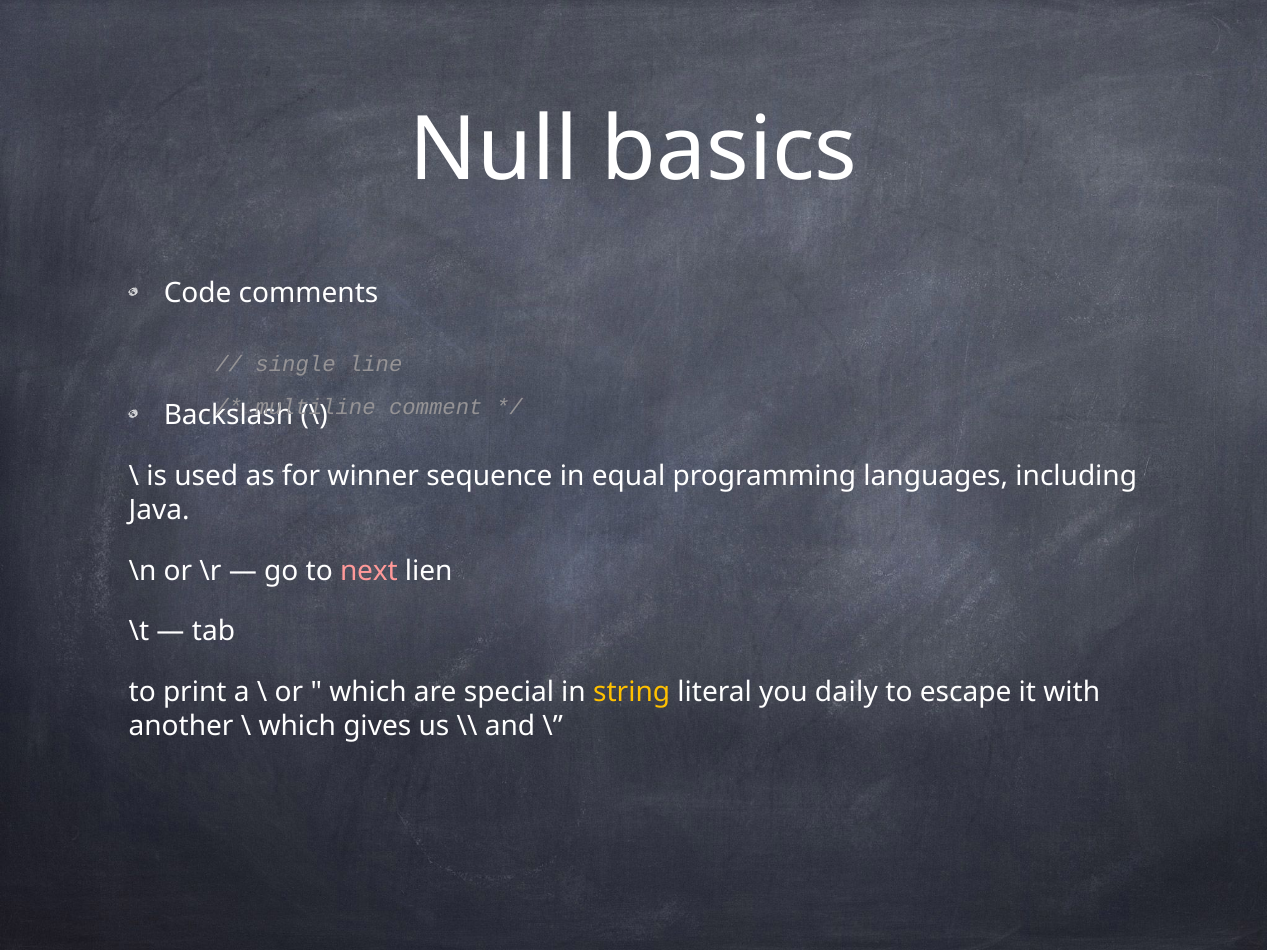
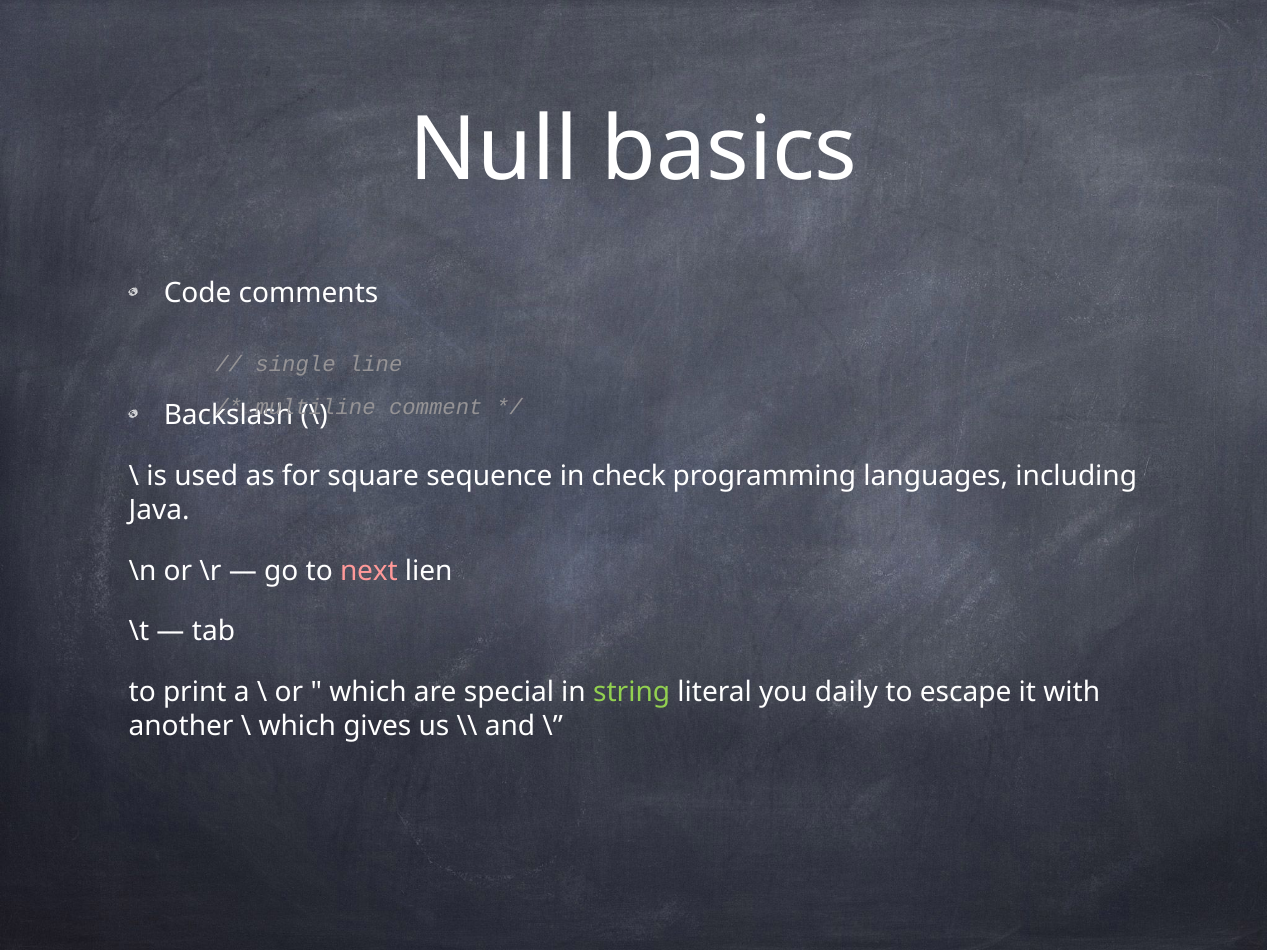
winner: winner -> square (373, 476)
equal: equal -> check (629, 476)
string colour: yellow -> light green (632, 693)
